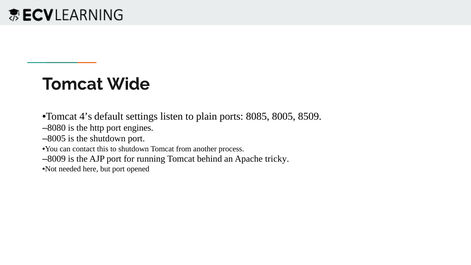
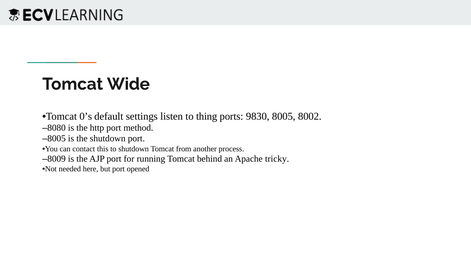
4’s: 4’s -> 0’s (86, 116)
plain: plain -> thing (207, 116)
8085: 8085 -> 9830 (258, 116)
8509: 8509 -> 8002 (310, 116)
engines: engines -> method (138, 128)
